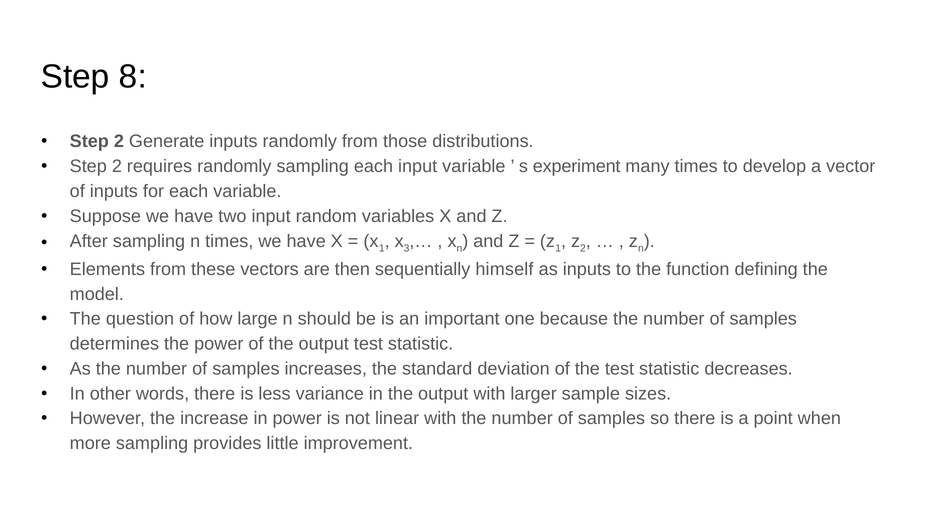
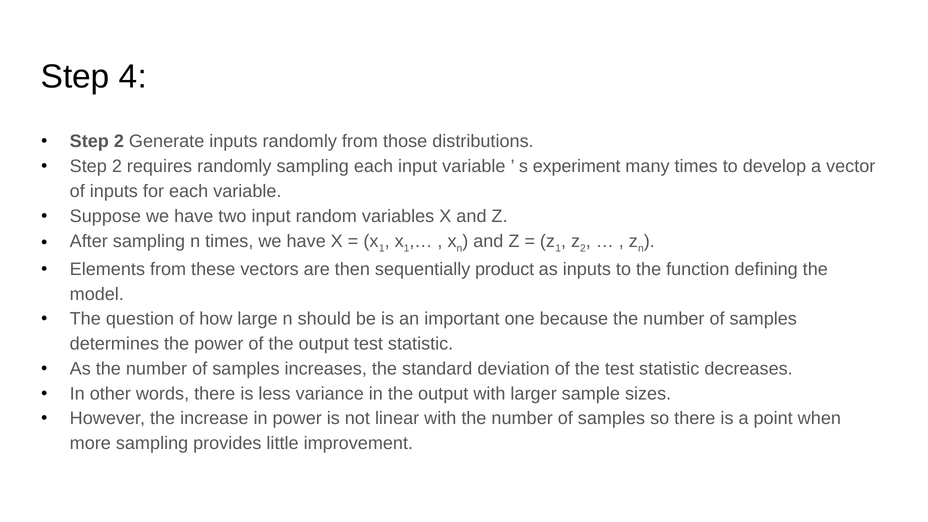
8: 8 -> 4 (133, 77)
3: 3 -> 1 (407, 248)
himself: himself -> product (505, 269)
